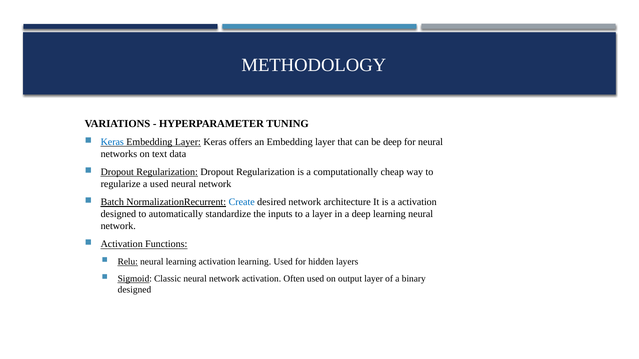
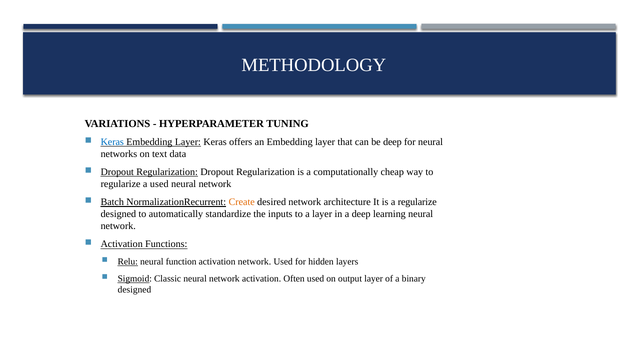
Create colour: blue -> orange (242, 202)
a activation: activation -> regularize (417, 202)
neural learning: learning -> function (181, 262)
activation learning: learning -> network (254, 262)
